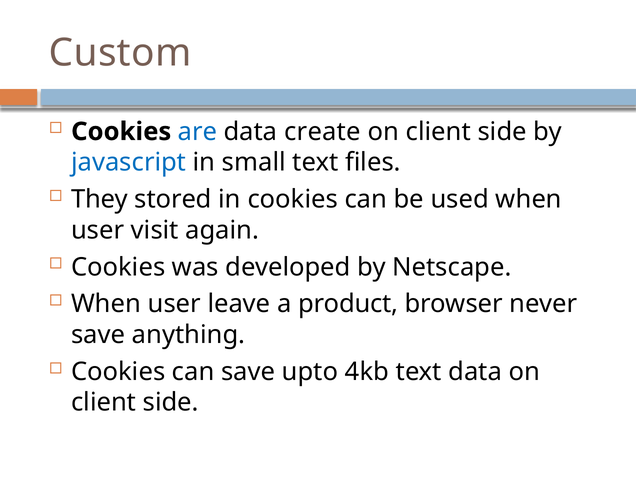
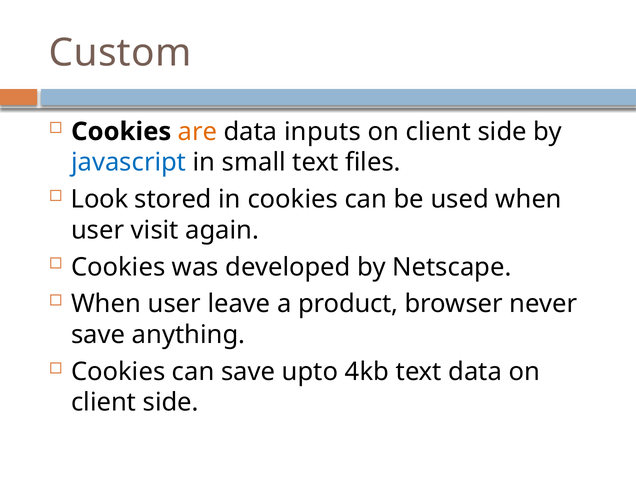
are colour: blue -> orange (198, 132)
create: create -> inputs (323, 132)
They: They -> Look (100, 199)
